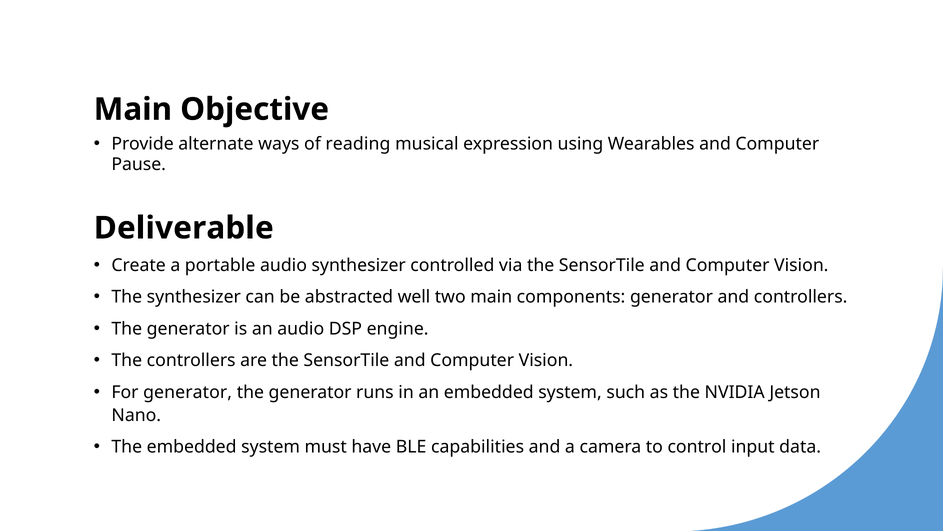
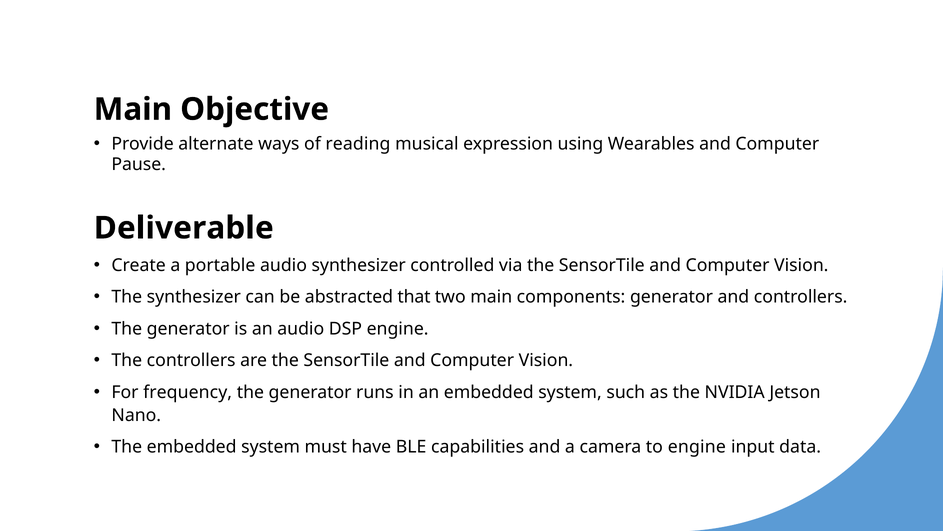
well: well -> that (414, 297)
For generator: generator -> frequency (188, 392)
to control: control -> engine (697, 447)
